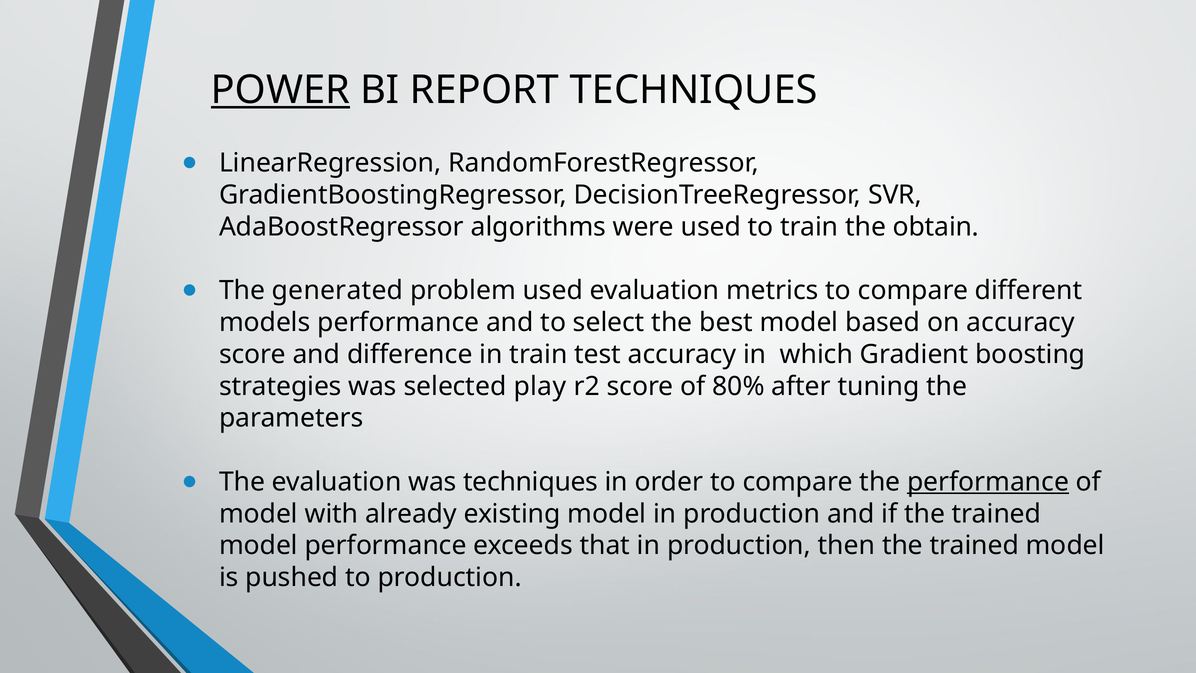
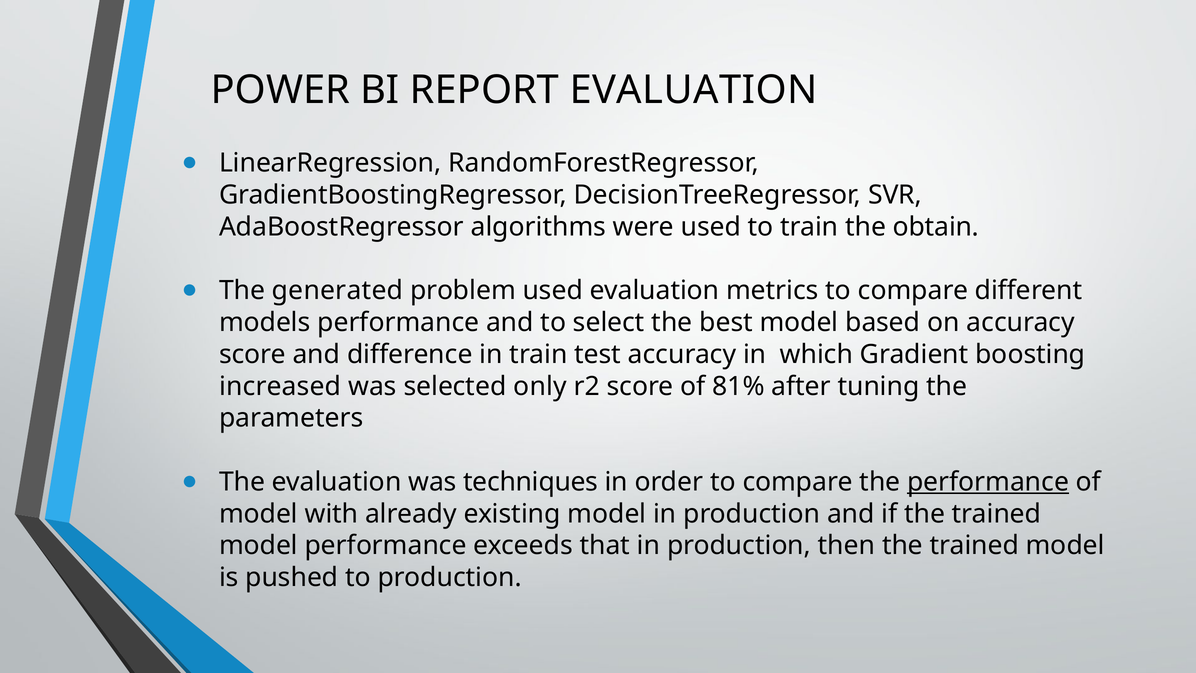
POWER underline: present -> none (280, 90)
REPORT TECHNIQUES: TECHNIQUES -> EVALUATION (693, 90)
strategies: strategies -> increased (280, 386)
play: play -> only (540, 386)
80%: 80% -> 81% (738, 386)
